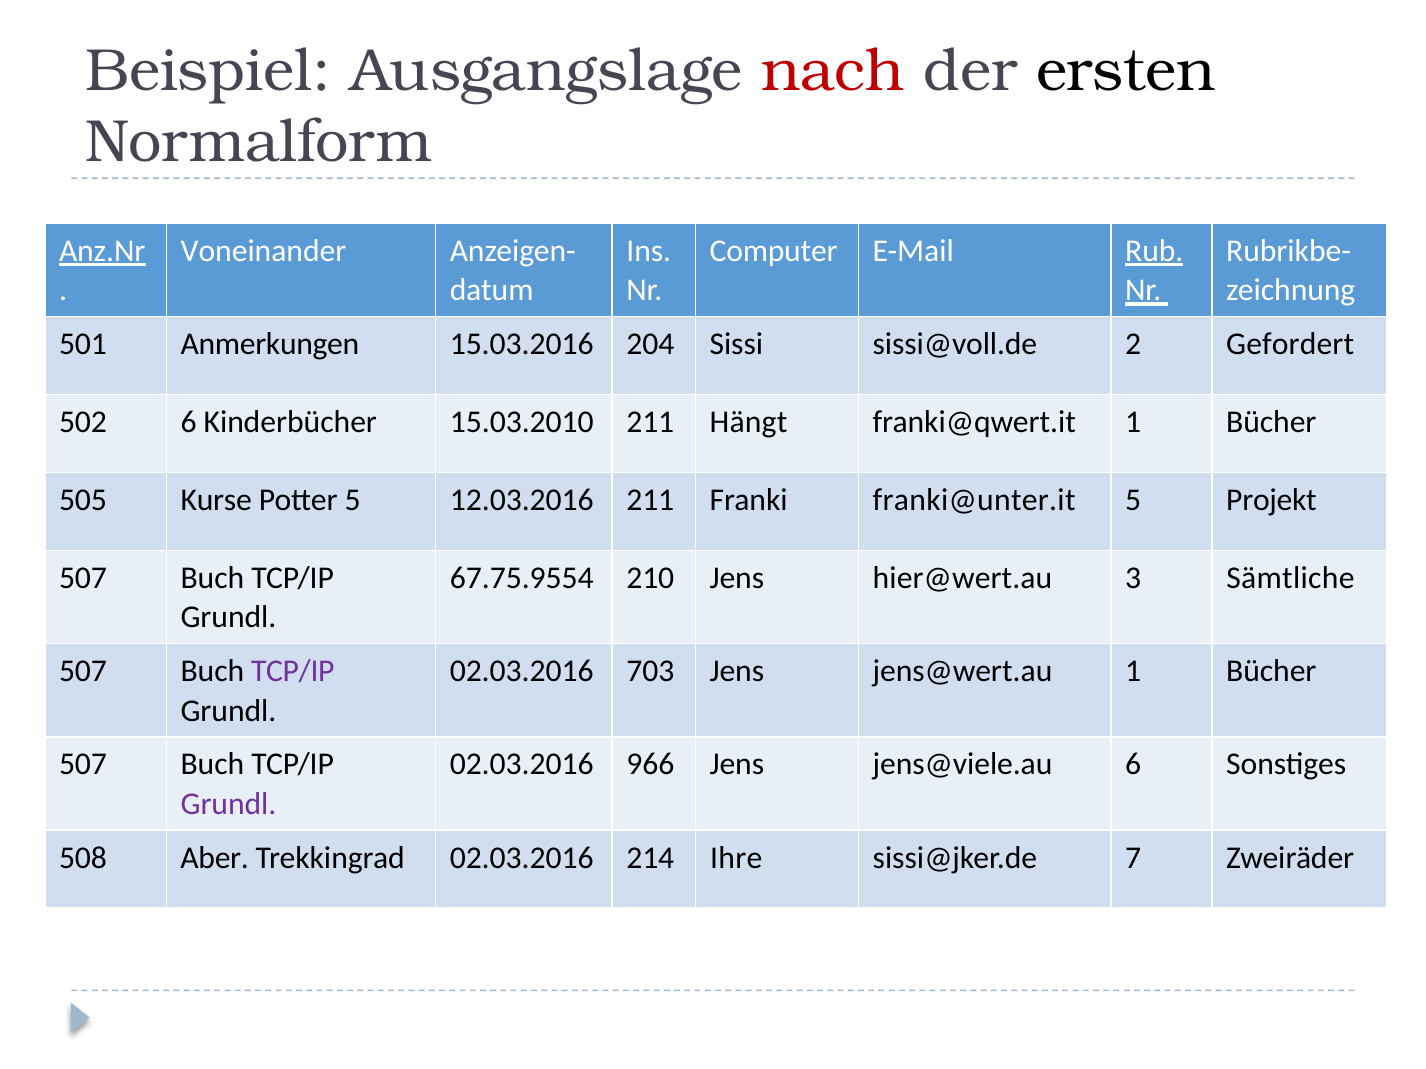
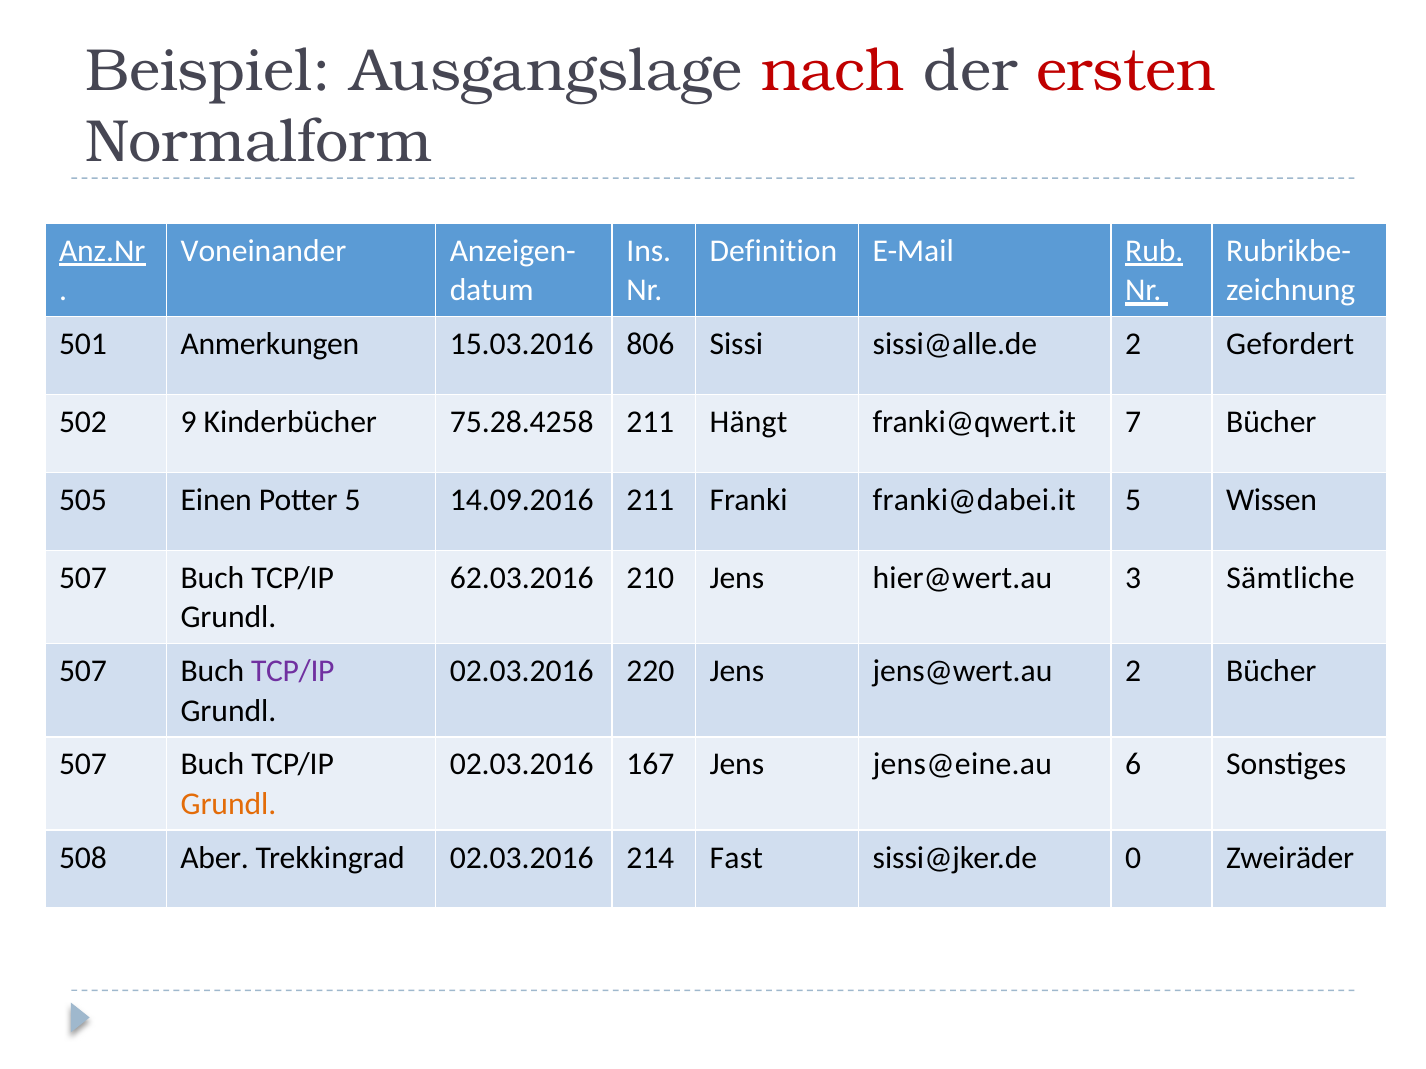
ersten colour: black -> red (1126, 71)
Computer: Computer -> Definition (773, 251)
204: 204 -> 806 (650, 344)
sissi@voll.de: sissi@voll.de -> sissi@alle.de (955, 344)
502 6: 6 -> 9 (189, 422)
15.03.2010: 15.03.2010 -> 75.28.4258 (522, 422)
franki@qwert.it 1: 1 -> 7 (1133, 422)
Kurse: Kurse -> Einen (216, 500)
12.03.2016: 12.03.2016 -> 14.09.2016 (522, 500)
franki@unter.it: franki@unter.it -> franki@dabei.it (974, 500)
Projekt: Projekt -> Wissen (1272, 500)
67.75.9554: 67.75.9554 -> 62.03.2016 (522, 578)
703: 703 -> 220 (650, 672)
jens@wert.au 1: 1 -> 2 (1133, 672)
966: 966 -> 167 (650, 765)
jens@viele.au: jens@viele.au -> jens@eine.au (962, 765)
Grundl colour: purple -> orange (228, 804)
Ihre: Ihre -> Fast (736, 858)
7: 7 -> 0 (1133, 858)
